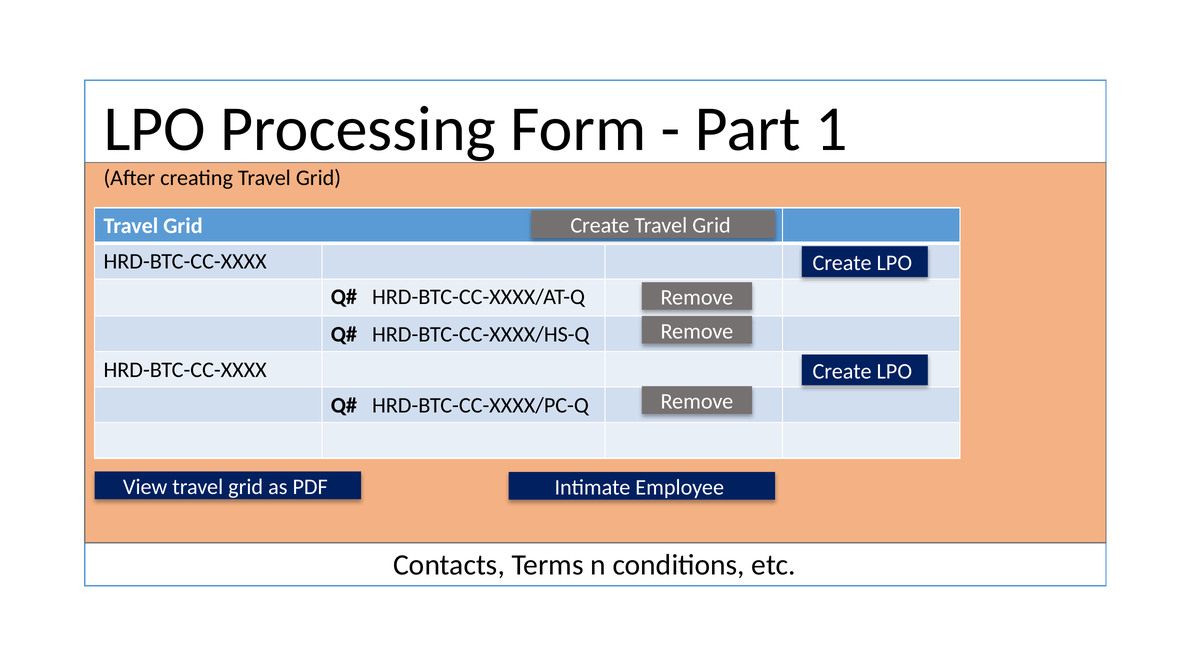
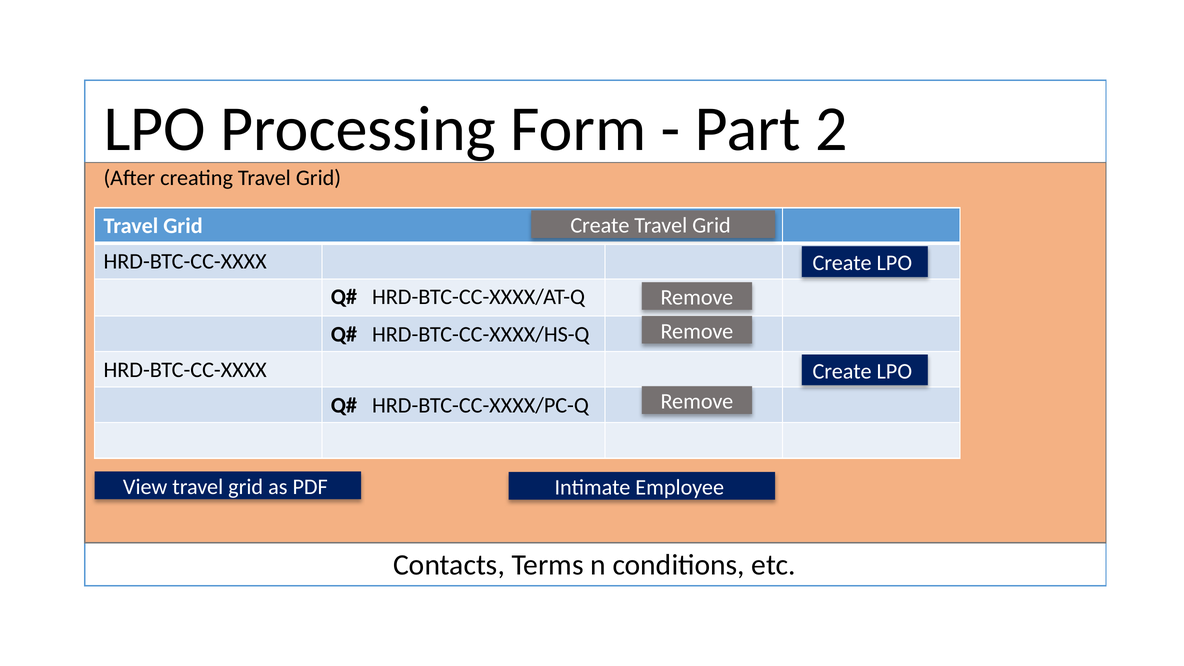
1: 1 -> 2 (832, 129)
